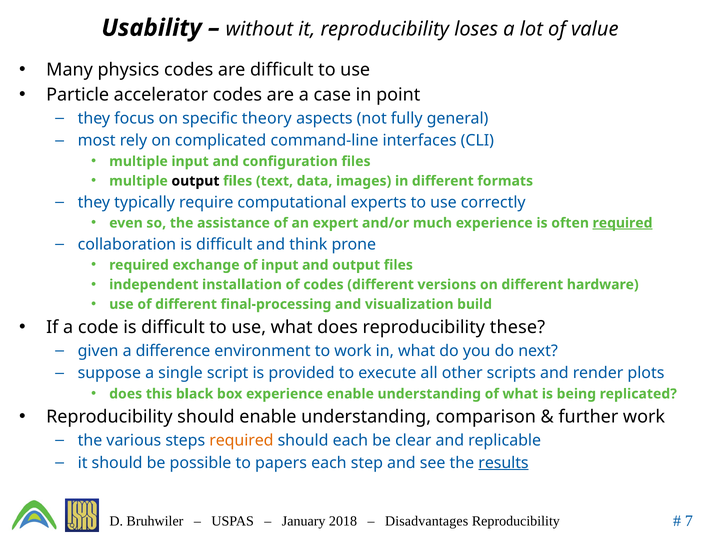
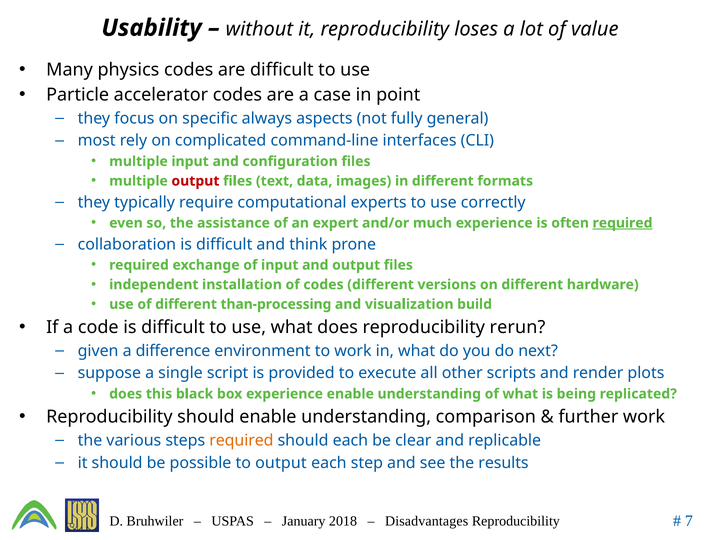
theory: theory -> always (267, 118)
output colour: black -> red (195, 181)
final-processing: final-processing -> than-processing (276, 304)
these: these -> rerun (517, 327)
to papers: papers -> output (281, 463)
results underline: present -> none (504, 463)
